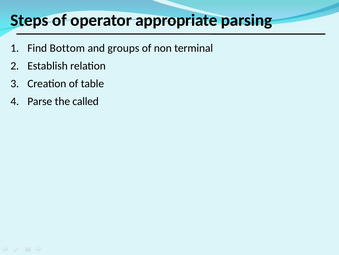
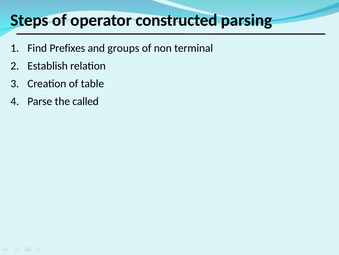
appropriate: appropriate -> constructed (176, 20)
Bottom: Bottom -> Prefixes (67, 48)
